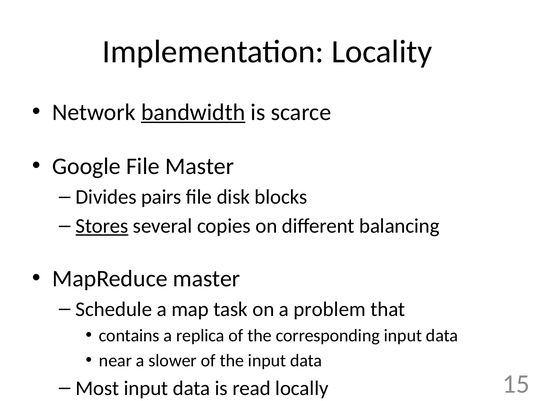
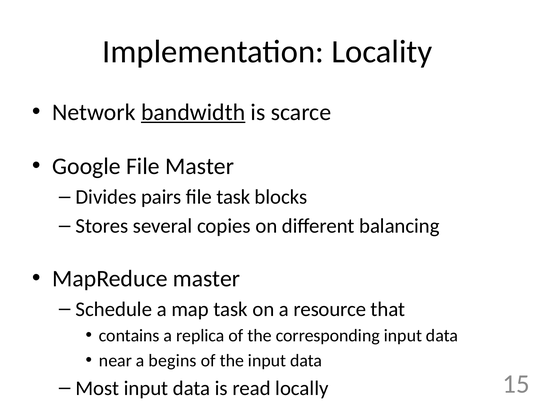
file disk: disk -> task (233, 197)
Stores underline: present -> none (102, 226)
problem: problem -> resource (330, 309)
slower: slower -> begins (173, 361)
